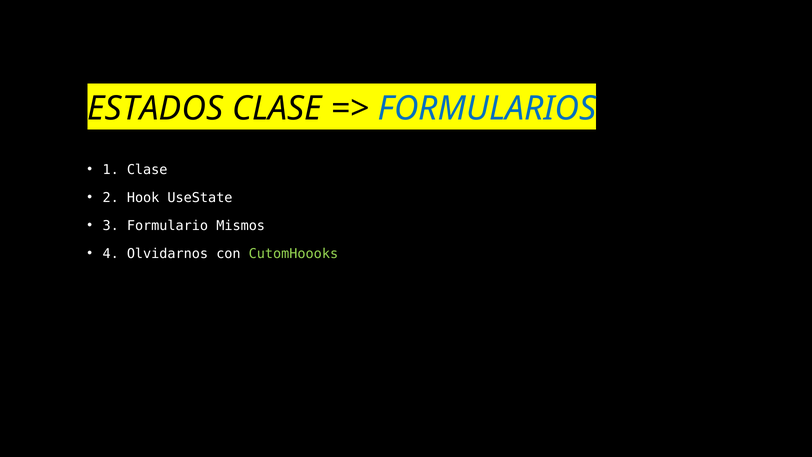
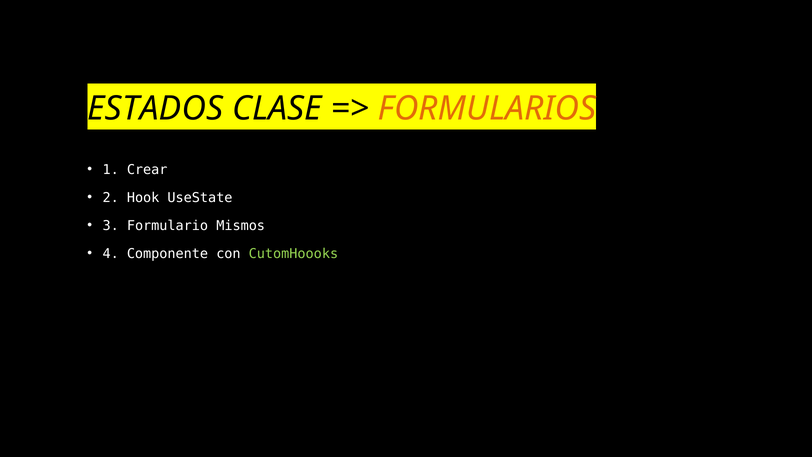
FORMULARIOS colour: blue -> orange (487, 108)
1 Clase: Clase -> Crear (147, 170)
Olvidarnos: Olvidarnos -> Componente (167, 254)
